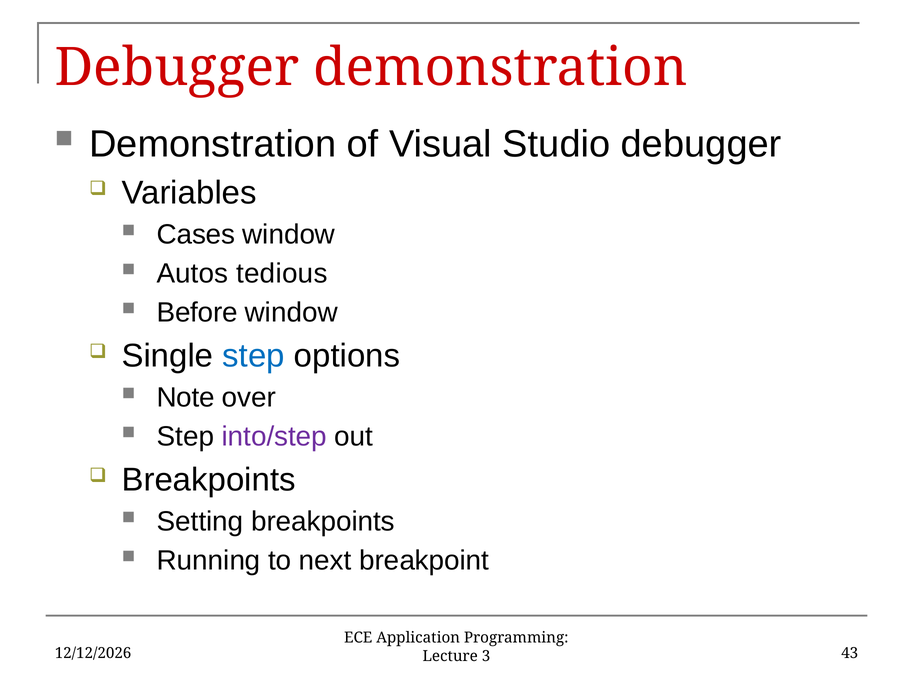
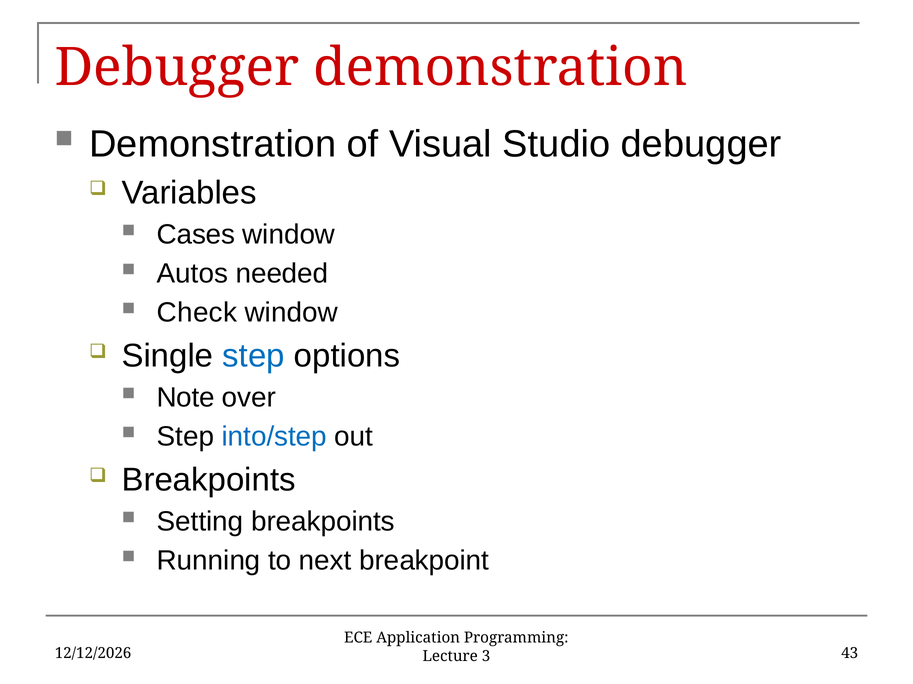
tedious: tedious -> needed (282, 274)
Before: Before -> Check (197, 313)
into/step colour: purple -> blue (274, 437)
